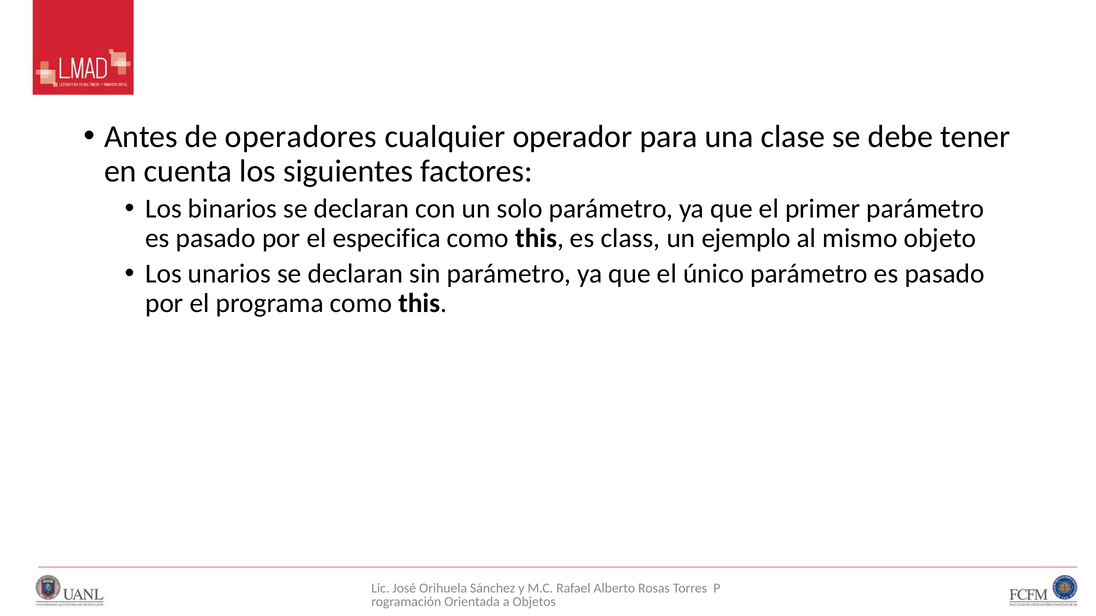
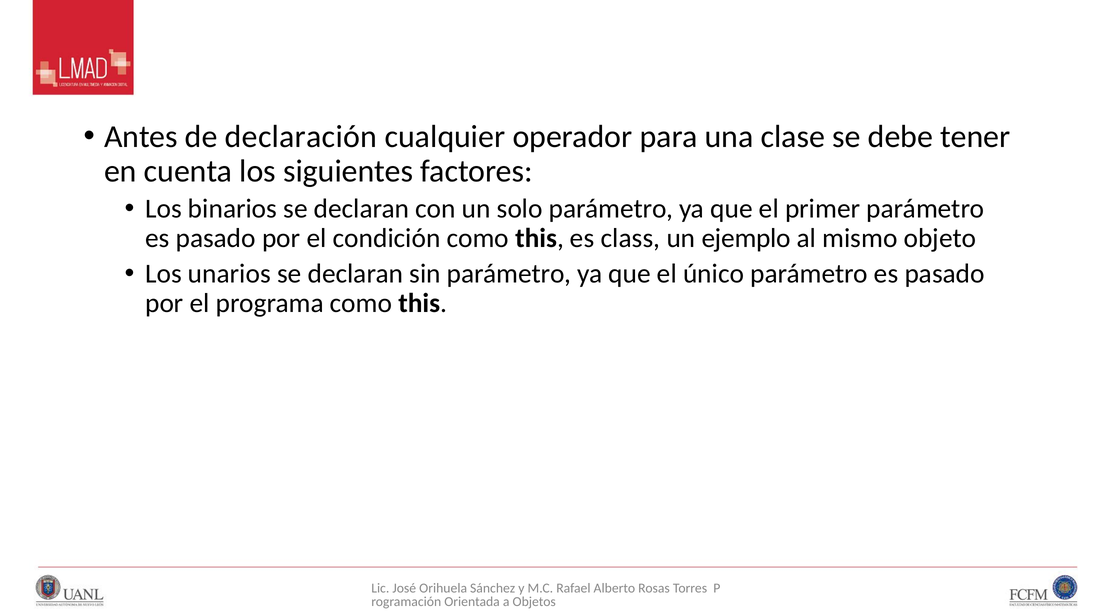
operadores: operadores -> declaración (301, 137)
especifica: especifica -> condición (387, 239)
